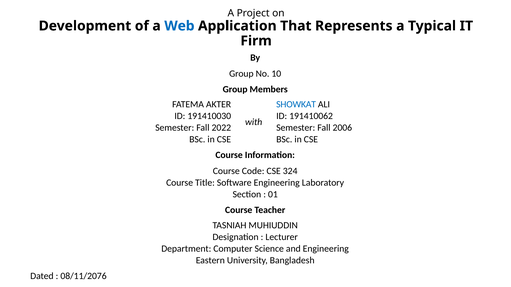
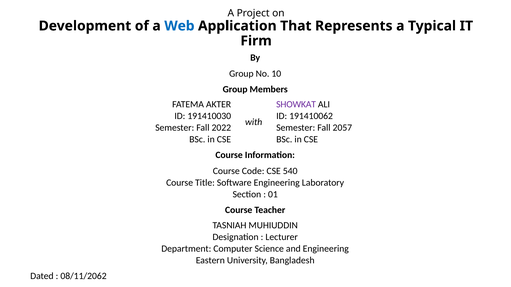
SHOWKAT colour: blue -> purple (296, 105)
2006: 2006 -> 2057 (342, 128)
324: 324 -> 540 (290, 171)
08/11/2076: 08/11/2076 -> 08/11/2062 (84, 276)
